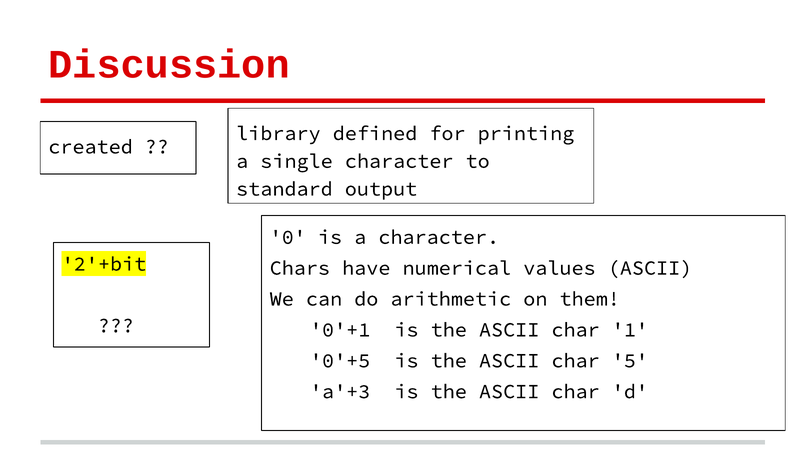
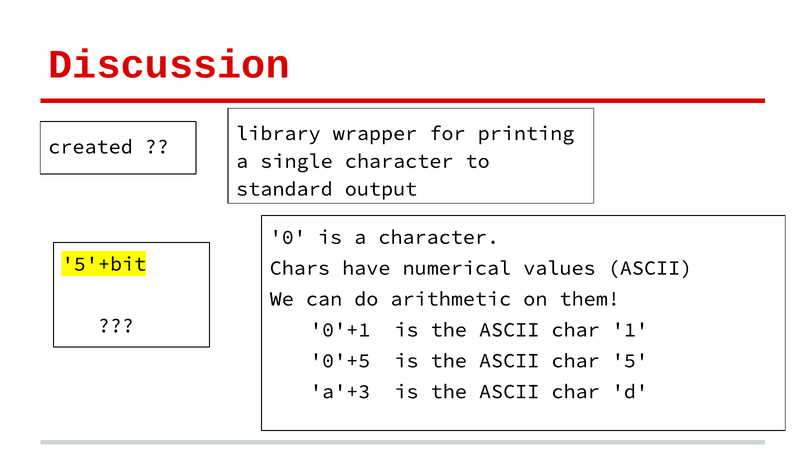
defined: defined -> wrapper (375, 133)
2'+bit: 2'+bit -> 5'+bit (104, 264)
